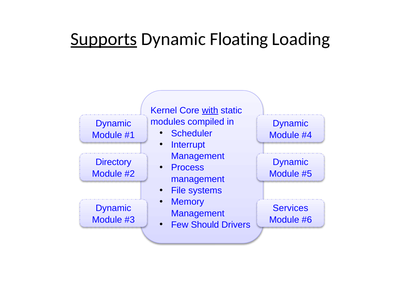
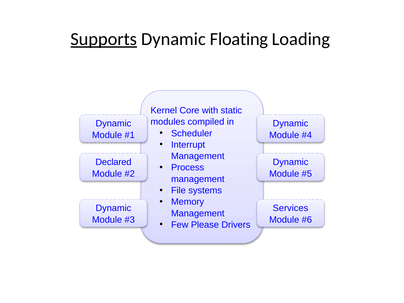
with underline: present -> none (210, 110)
Directory: Directory -> Declared (113, 162)
Should: Should -> Please (205, 225)
